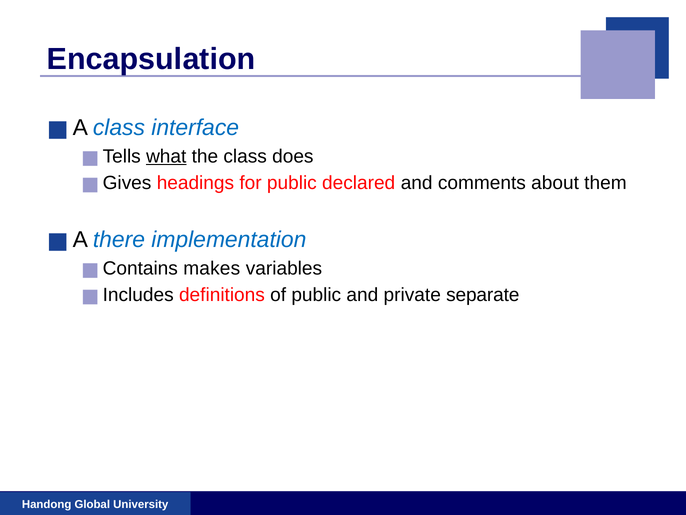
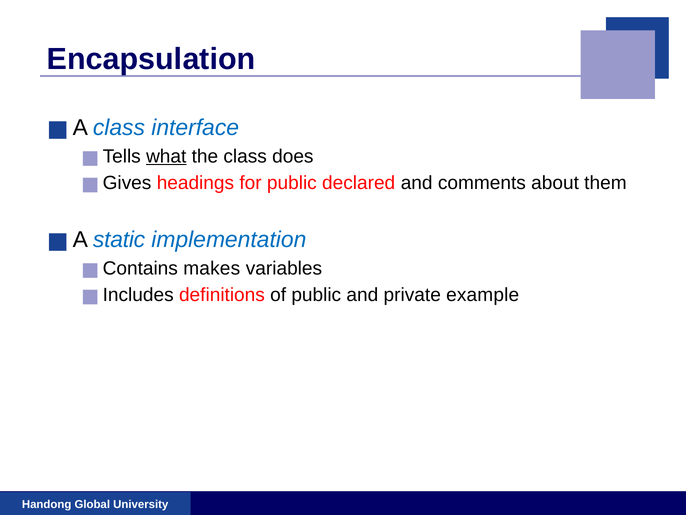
there: there -> static (119, 239)
separate: separate -> example (483, 295)
